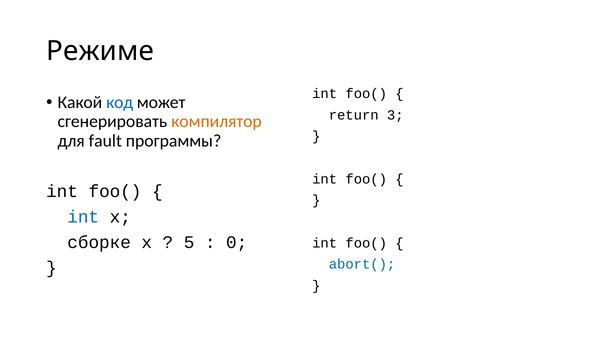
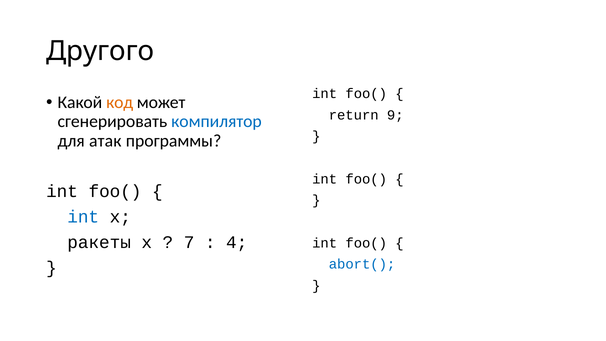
Режиме: Режиме -> Другого (100, 51)
код colour: blue -> orange (120, 102)
3: 3 -> 9 (395, 115)
компилятор colour: orange -> blue (216, 122)
fault: fault -> атак (105, 141)
сборке: сборке -> ракеты (99, 242)
5: 5 -> 7 (189, 242)
0: 0 -> 4 (237, 242)
